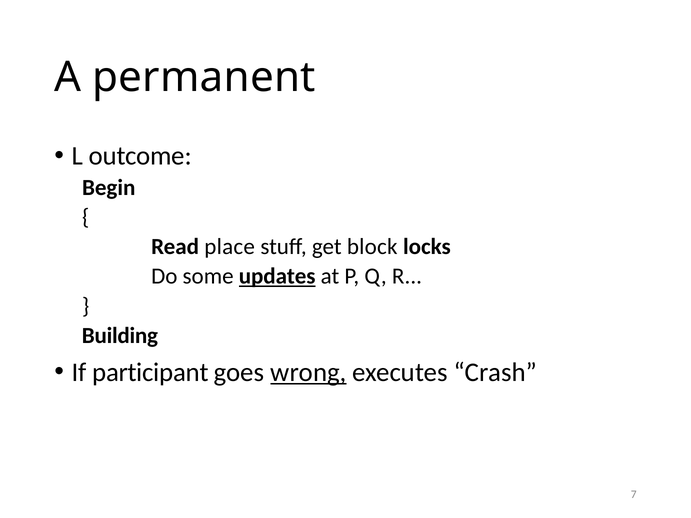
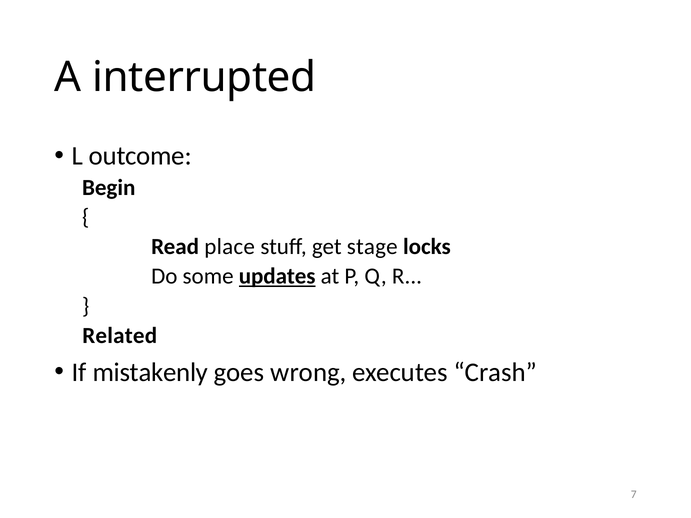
permanent: permanent -> interrupted (204, 77)
block: block -> stage (372, 247)
Building: Building -> Related (120, 336)
participant: participant -> mistakenly (150, 372)
wrong underline: present -> none (308, 372)
